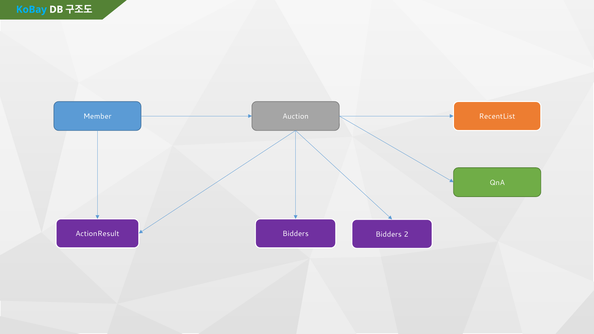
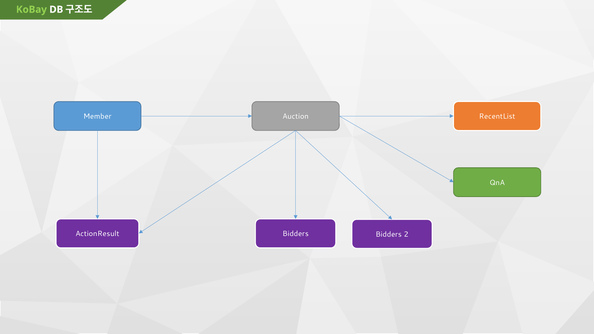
KoBay colour: light blue -> light green (31, 10)
